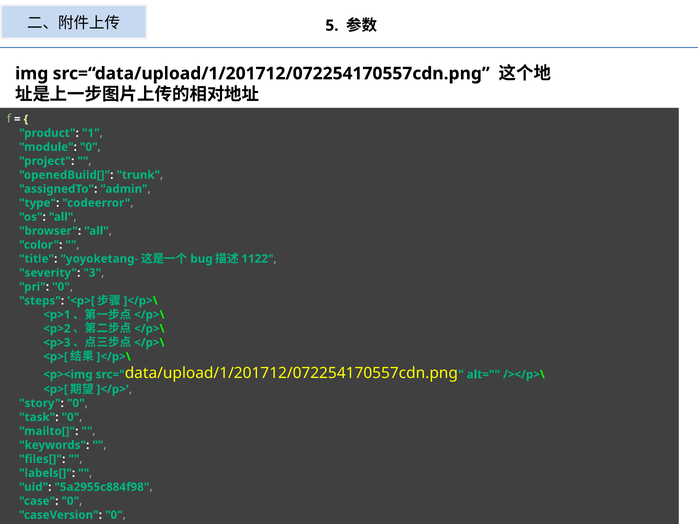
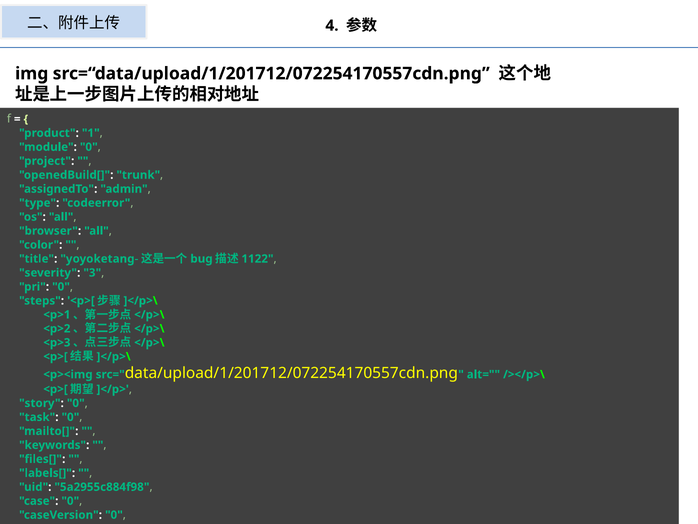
5: 5 -> 4 (332, 26)
